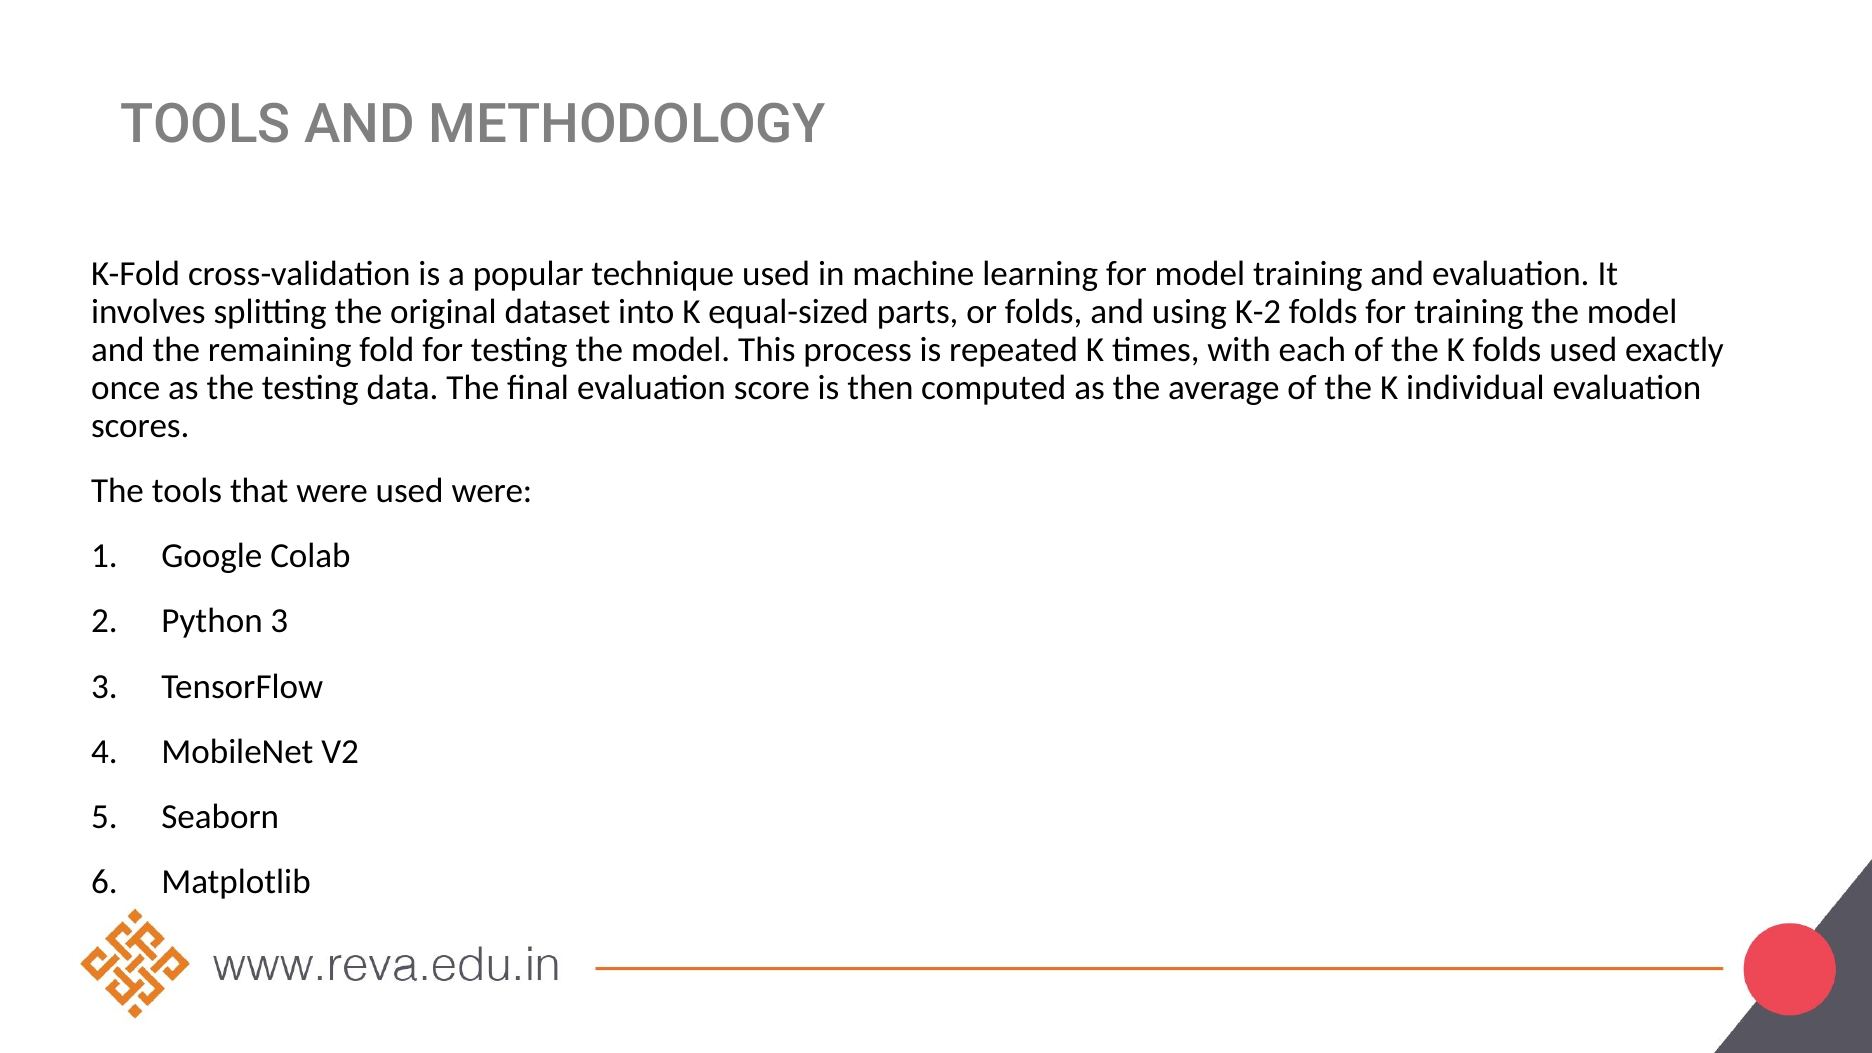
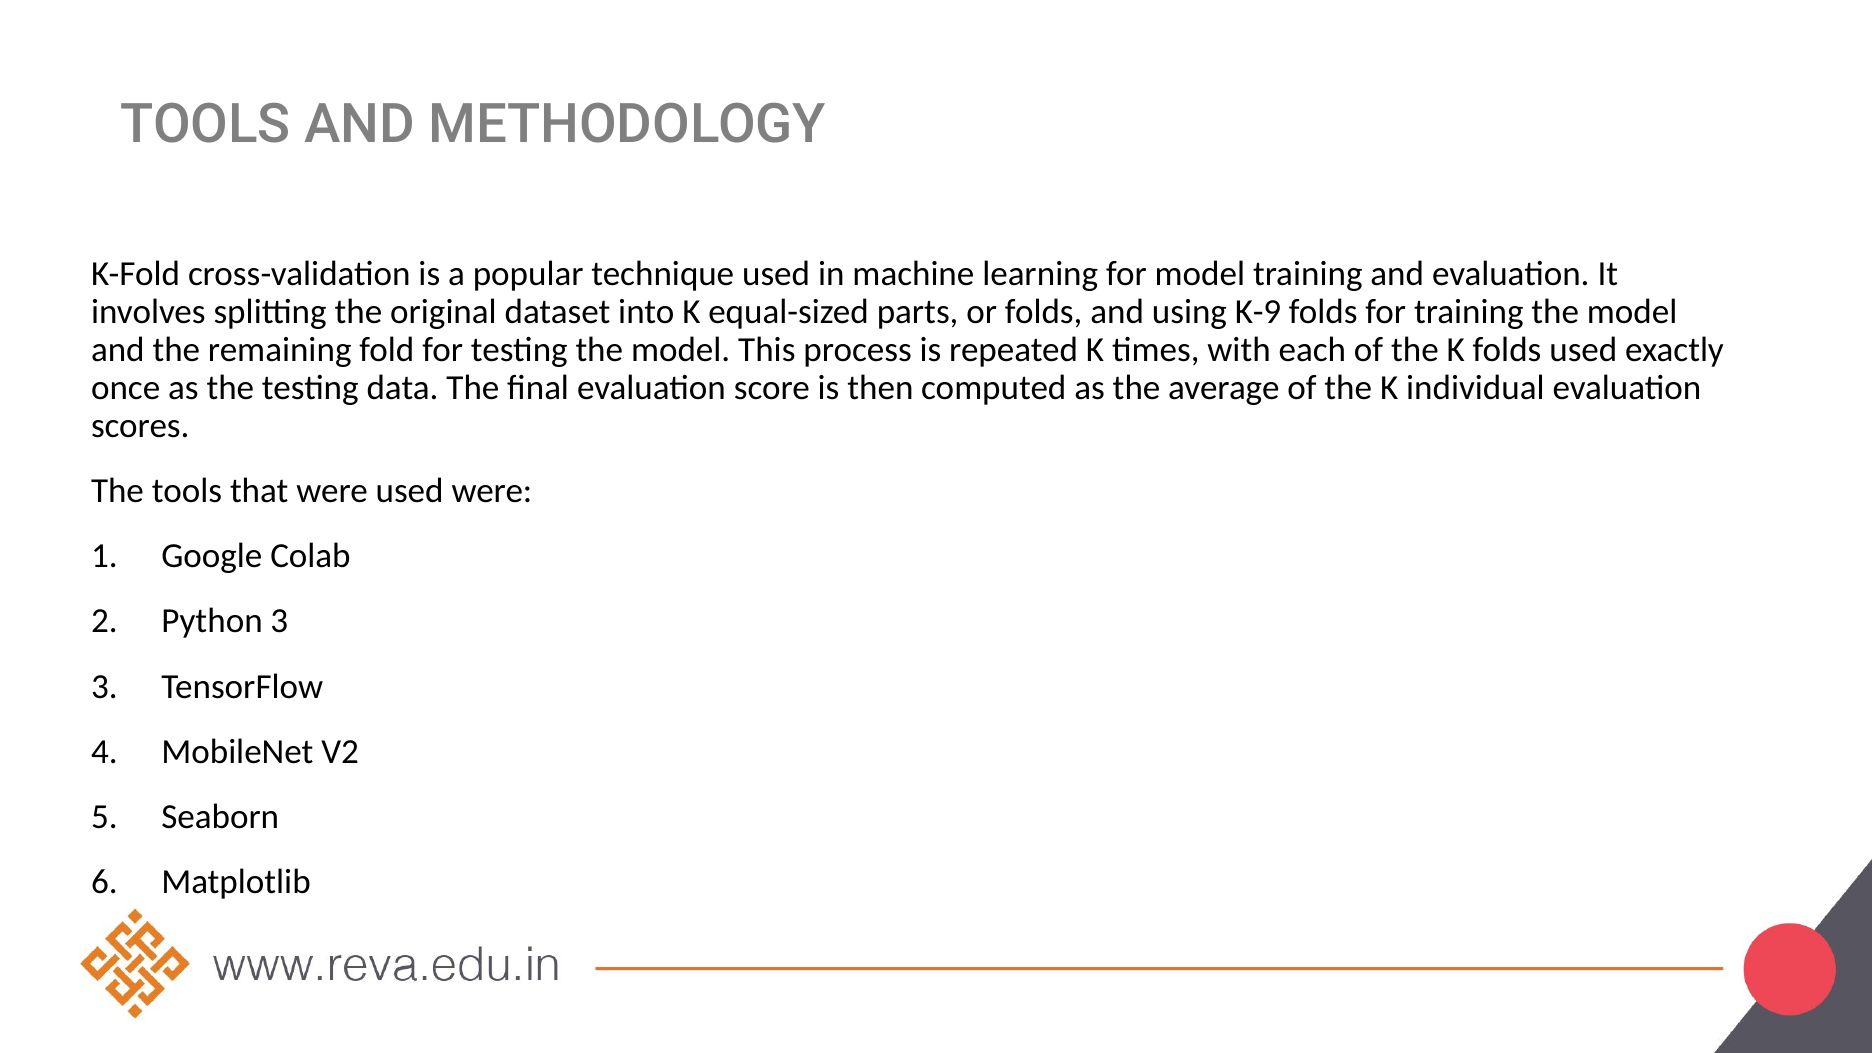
K-2: K-2 -> K-9 (1258, 312)
